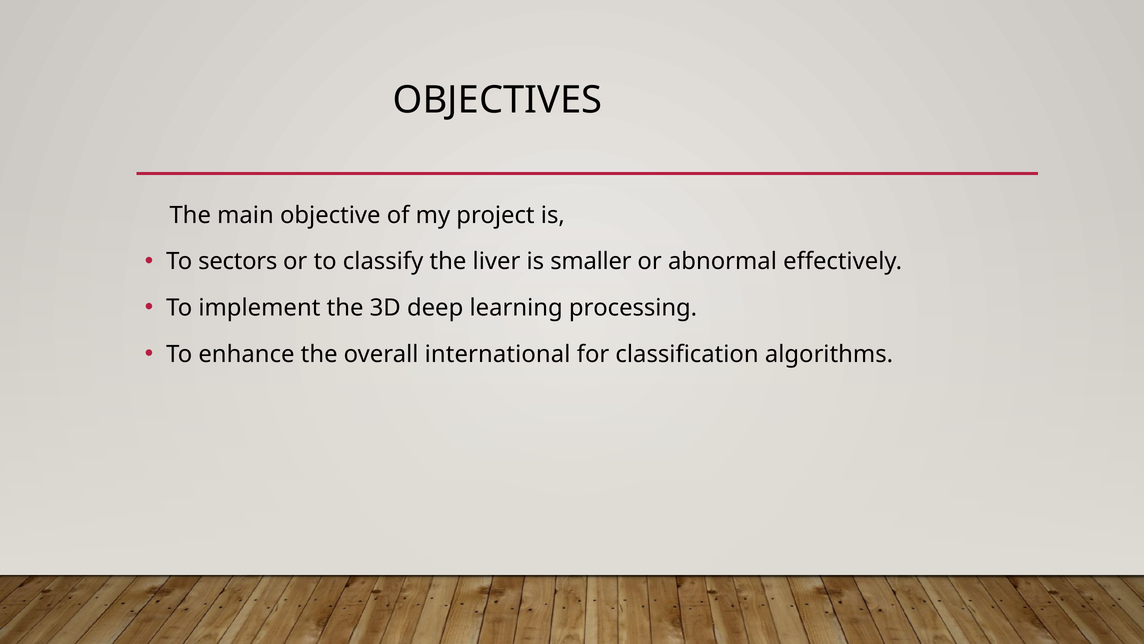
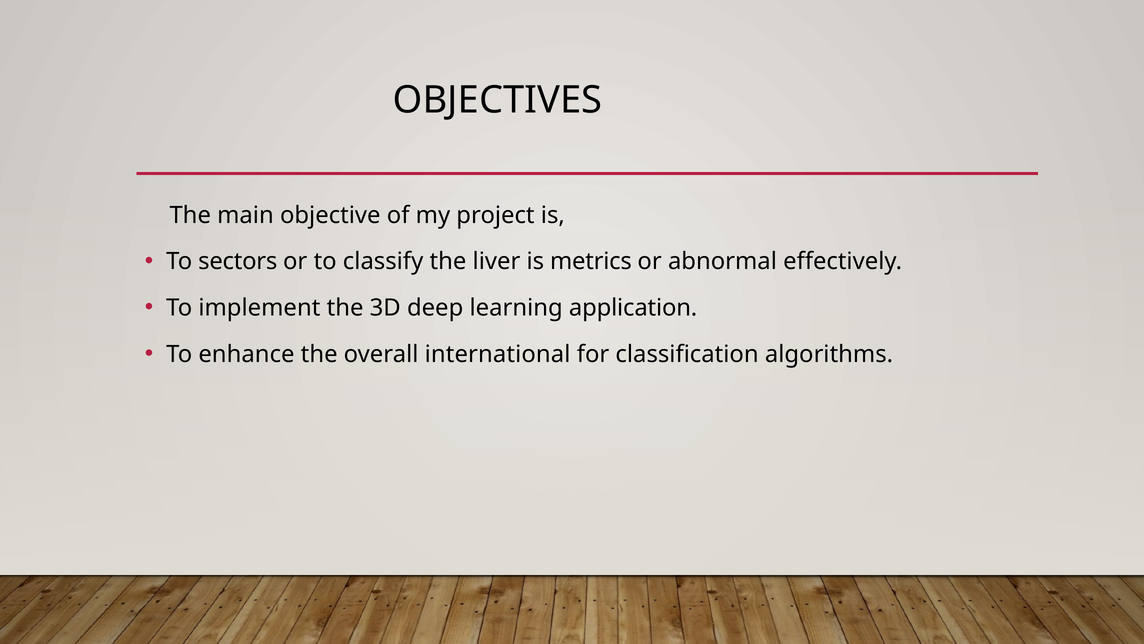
smaller: smaller -> metrics (591, 261)
processing: processing -> application (633, 308)
